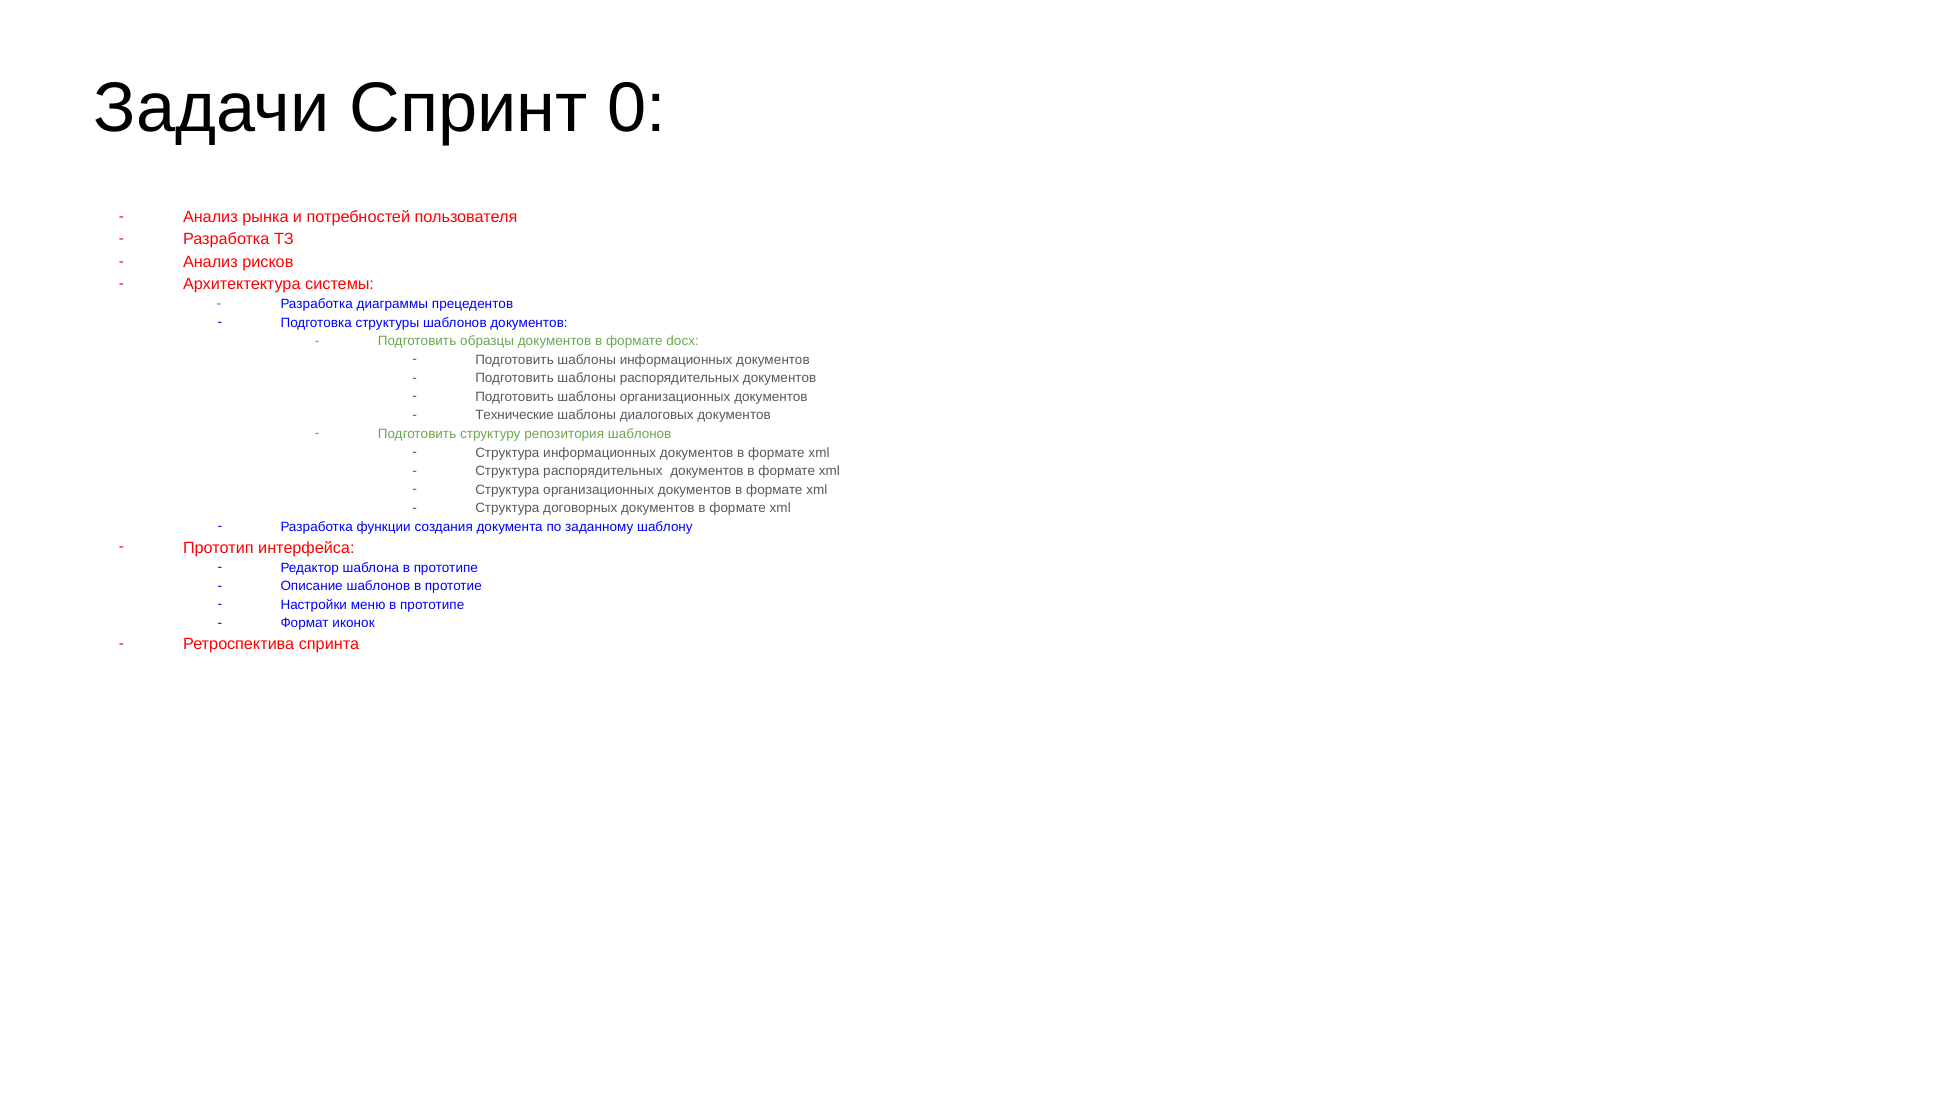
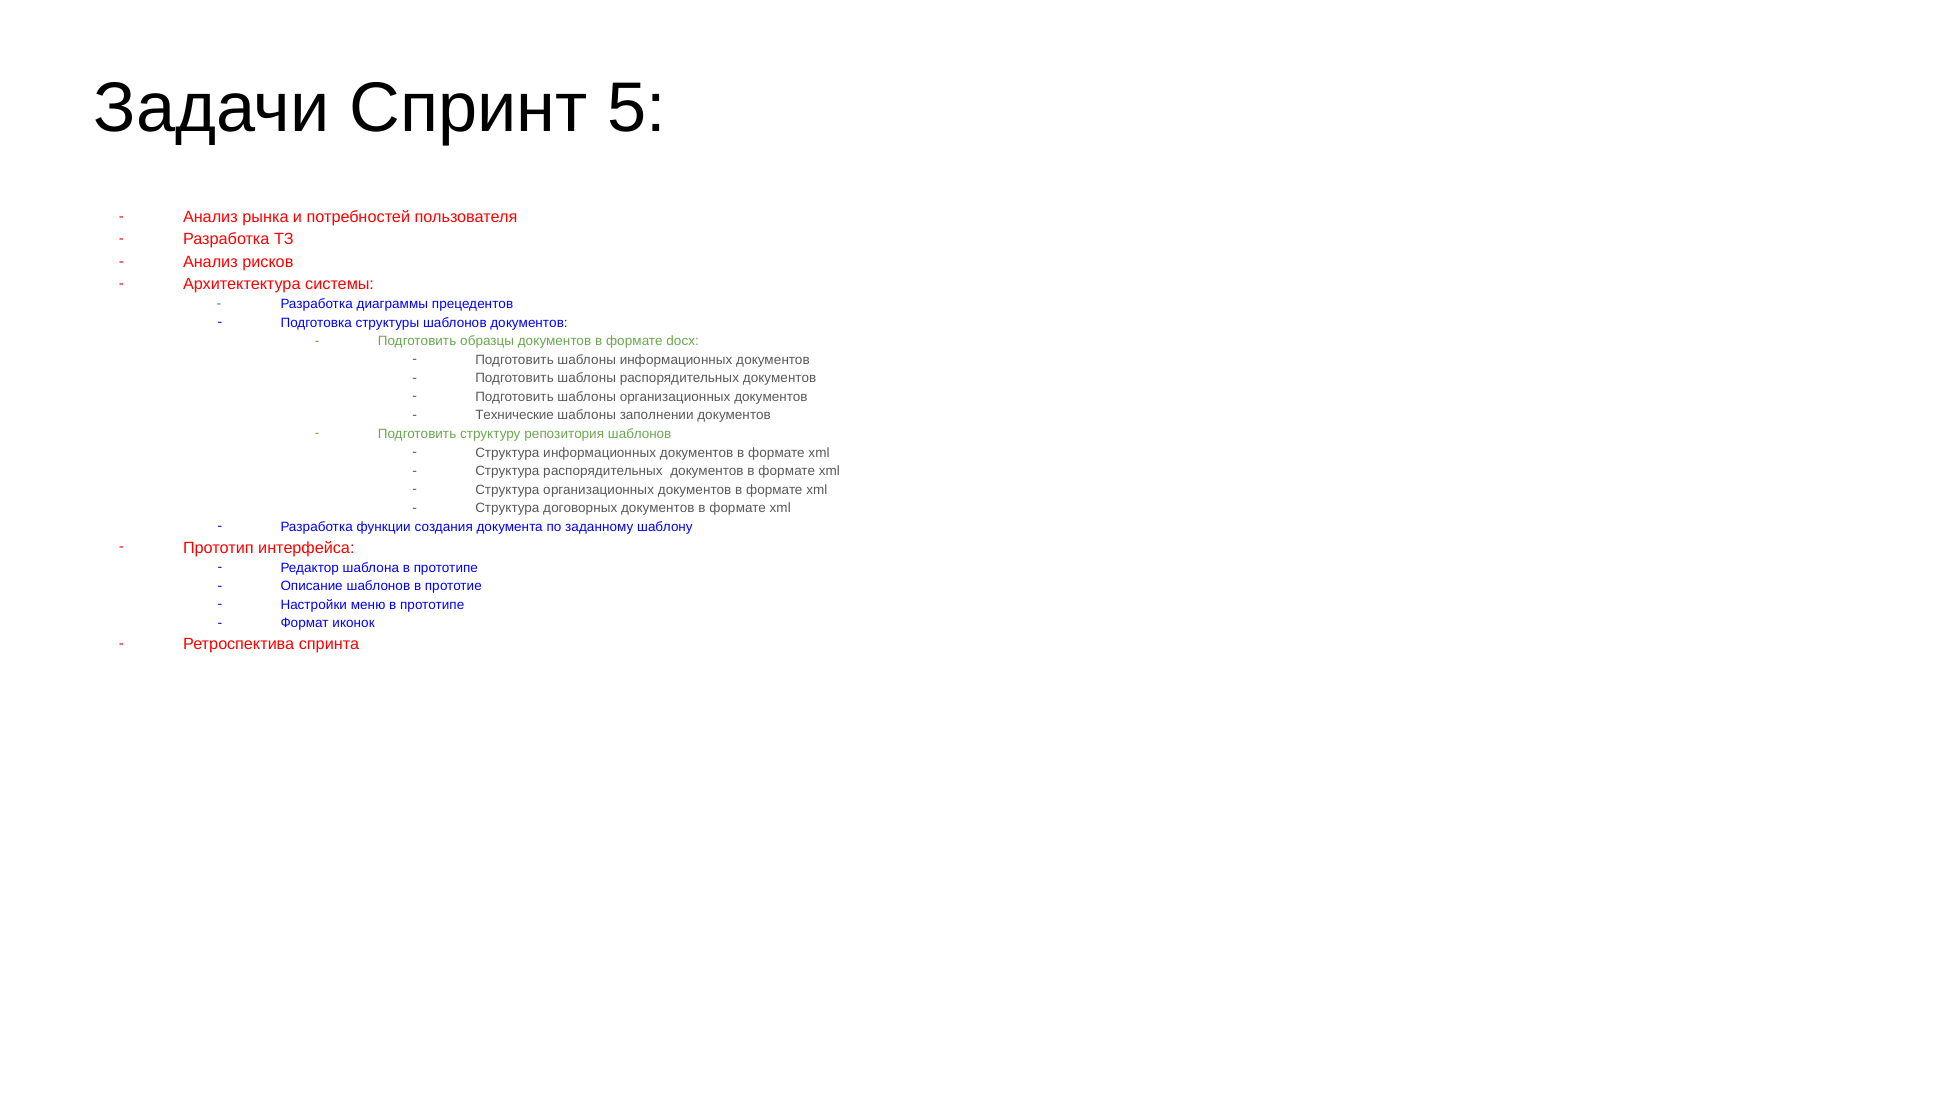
0: 0 -> 5 (636, 108)
диалоговых: диалоговых -> заполнении (657, 416)
